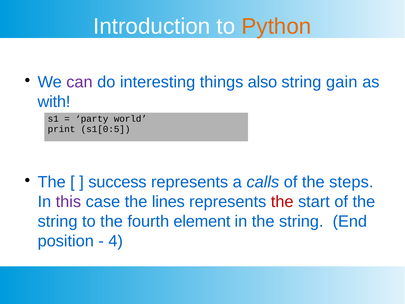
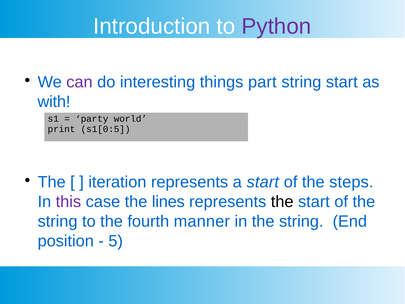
Python colour: orange -> purple (276, 26)
also: also -> part (262, 82)
string gain: gain -> start (342, 82)
success: success -> iteration (117, 182)
a calls: calls -> start (263, 182)
the colour: red -> black (282, 202)
element: element -> manner (202, 221)
4: 4 -> 5 (116, 241)
